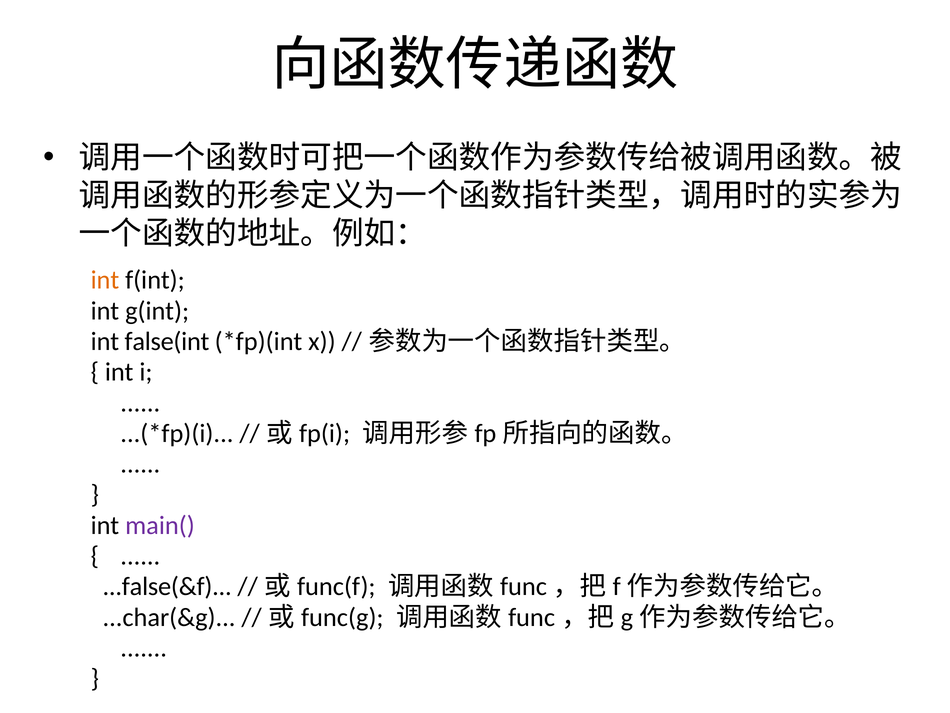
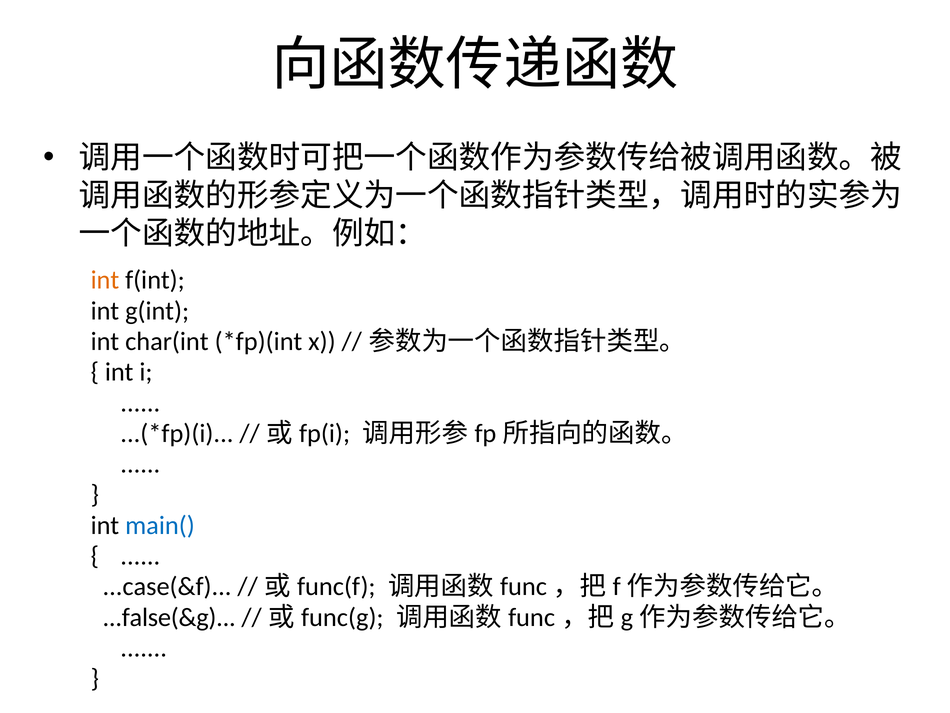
false(int: false(int -> char(int (167, 341)
main( colour: purple -> blue (160, 525)
...false(&f: ...false(&f -> ...case(&f (167, 586)
...char(&g: ...char(&g -> ...false(&g (169, 617)
